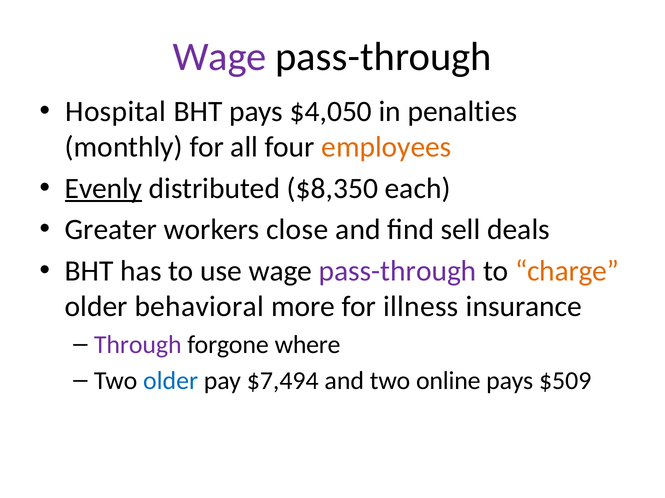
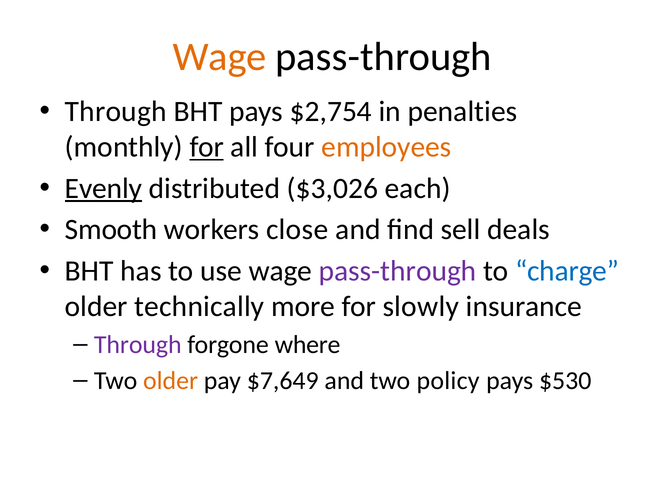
Wage colour: purple -> orange (220, 57)
Hospital: Hospital -> Through (116, 112)
$4,050: $4,050 -> $2,754 (331, 112)
for underline: none -> present (207, 147)
$8,350: $8,350 -> $3,026 (332, 189)
Greater: Greater -> Smooth (111, 230)
charge colour: orange -> blue (567, 271)
behavioral: behavioral -> technically (199, 307)
illness: illness -> slowly (421, 307)
older colour: blue -> orange (171, 381)
$7,494: $7,494 -> $7,649 (283, 381)
online: online -> policy (448, 381)
$509: $509 -> $530 (565, 381)
